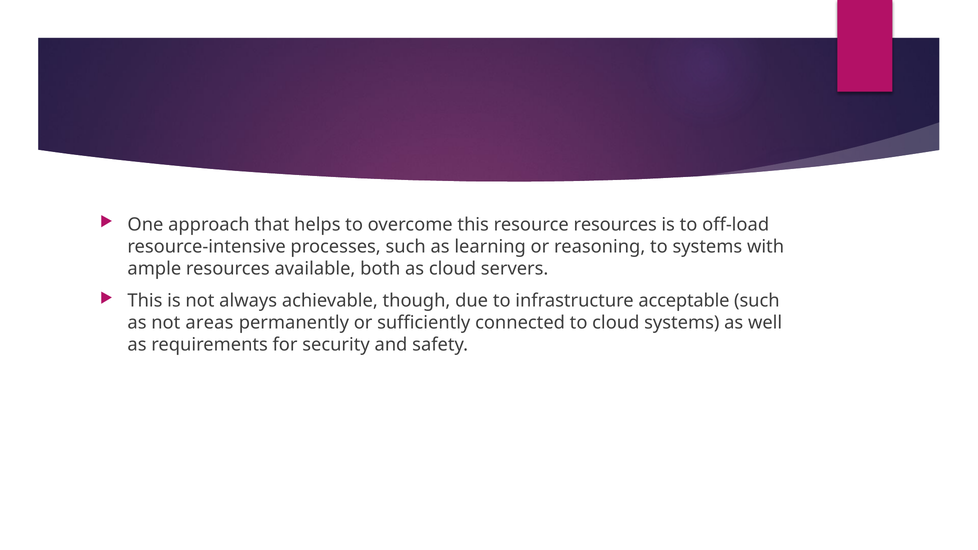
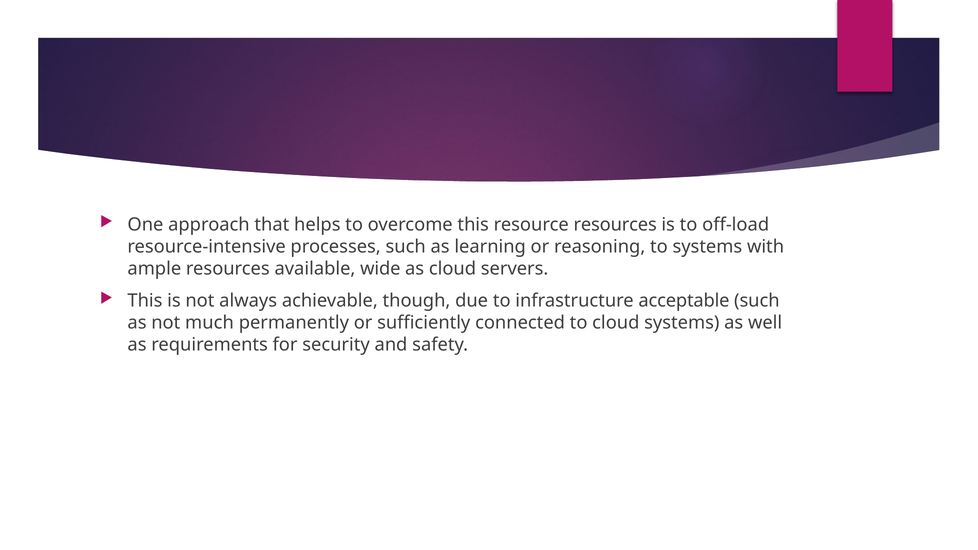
both: both -> wide (380, 269)
areas: areas -> much (209, 323)
